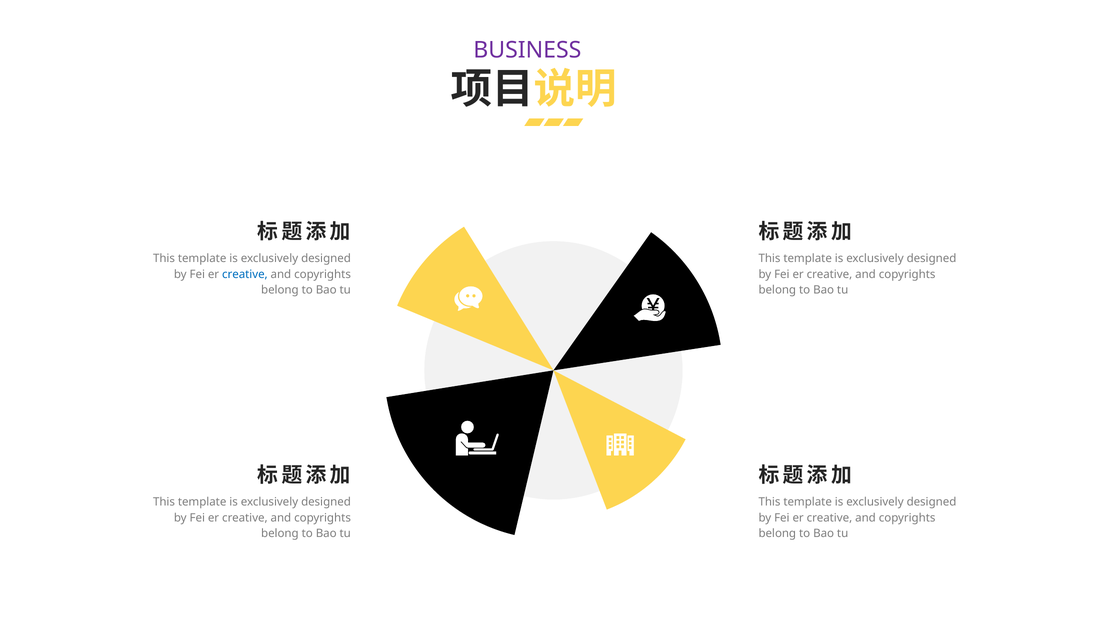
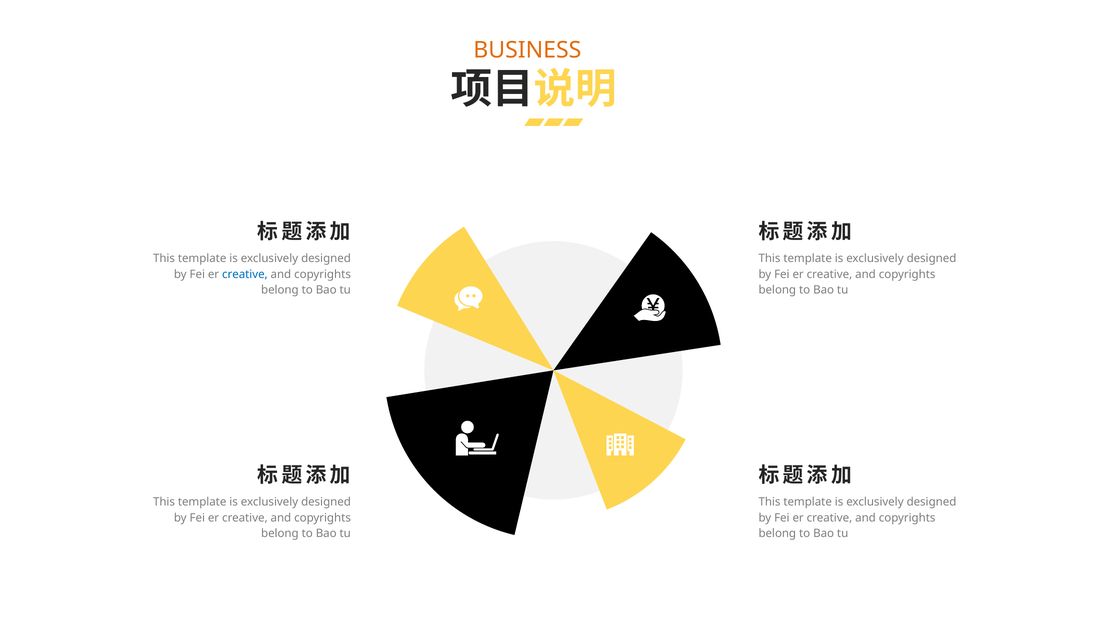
BUSINESS colour: purple -> orange (527, 50)
